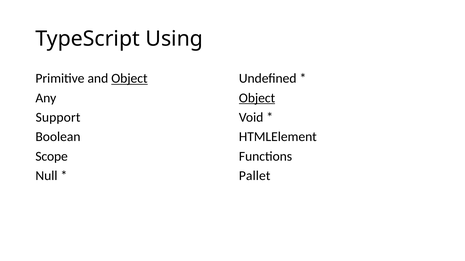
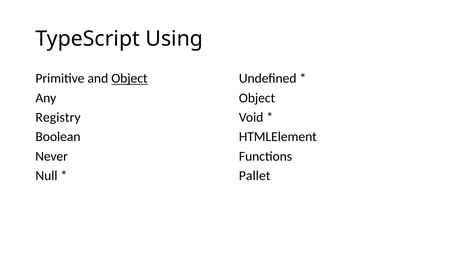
Object underline: present -> none (257, 98)
Support: Support -> Registry (58, 118)
Scope: Scope -> Never (52, 157)
